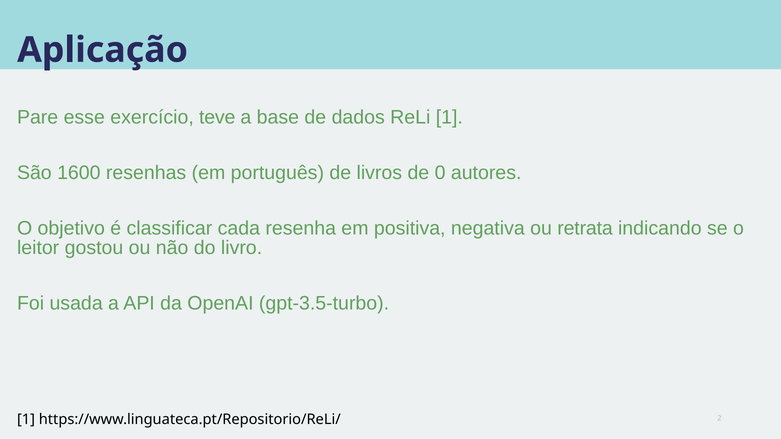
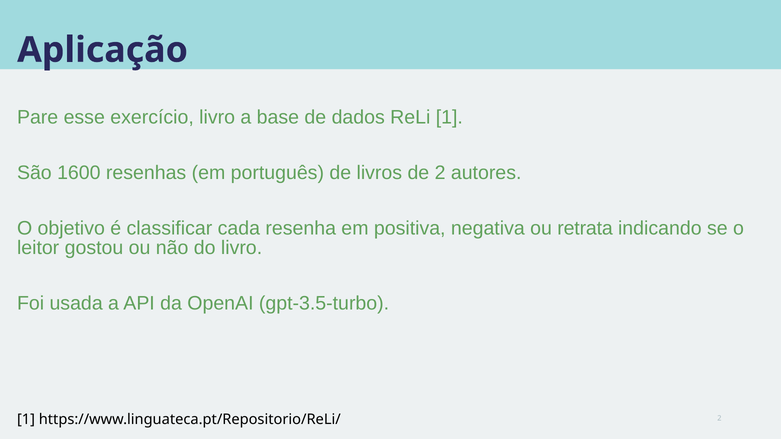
exercício teve: teve -> livro (217, 117)
de 0: 0 -> 2 (440, 173)
